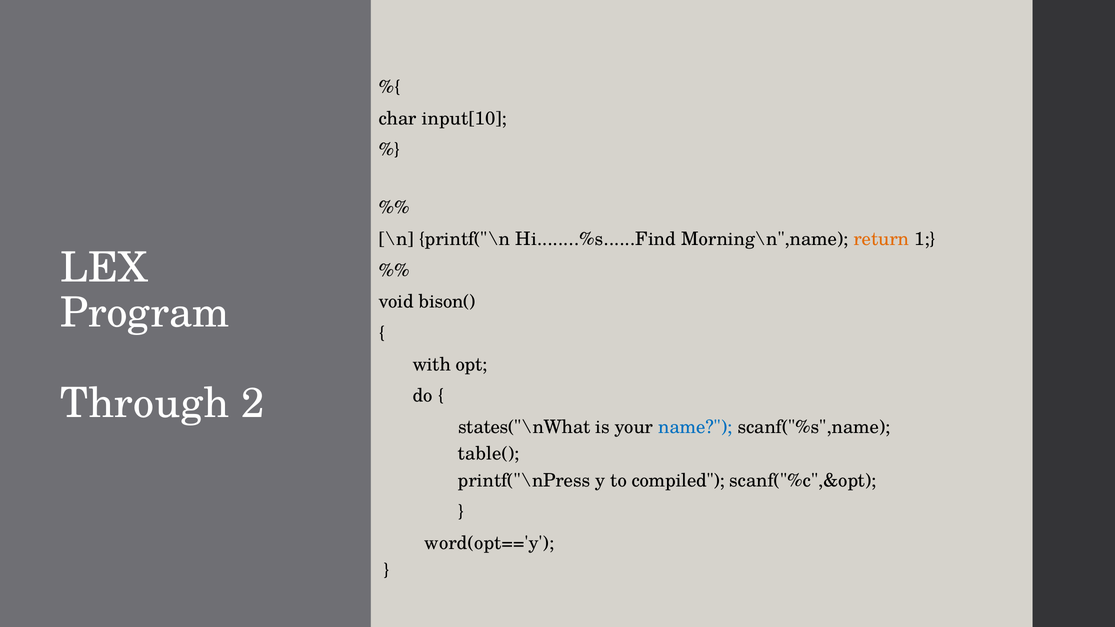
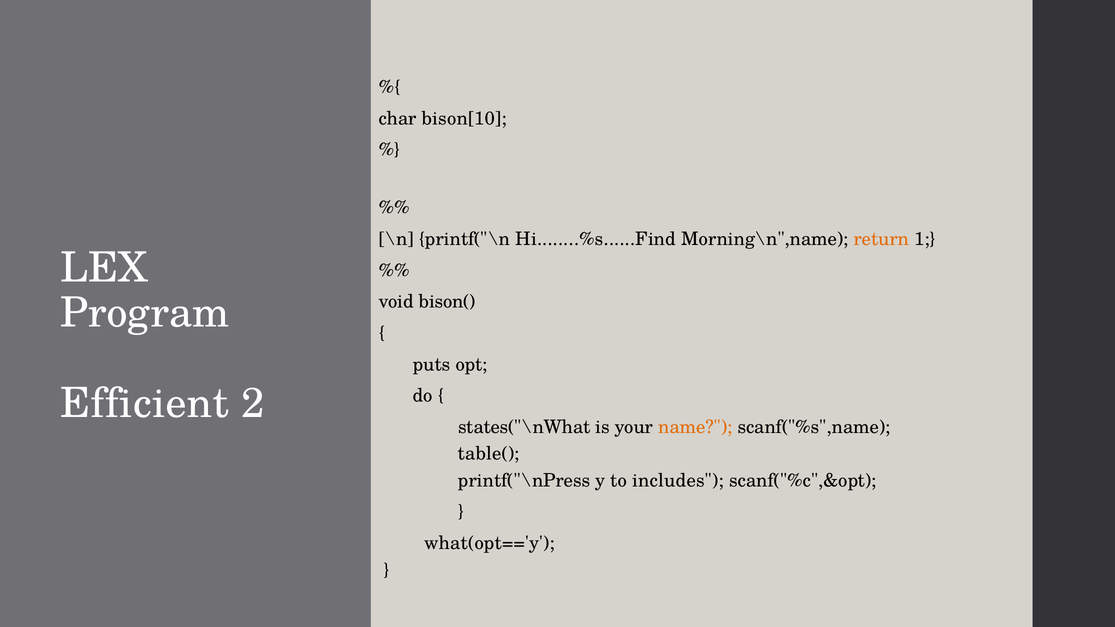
input[10: input[10 -> bison[10 (464, 118)
with: with -> puts (432, 365)
Through: Through -> Efficient (145, 404)
name colour: blue -> orange (695, 427)
compiled: compiled -> includes (678, 481)
word(opt=='y: word(opt=='y -> what(opt=='y (489, 543)
